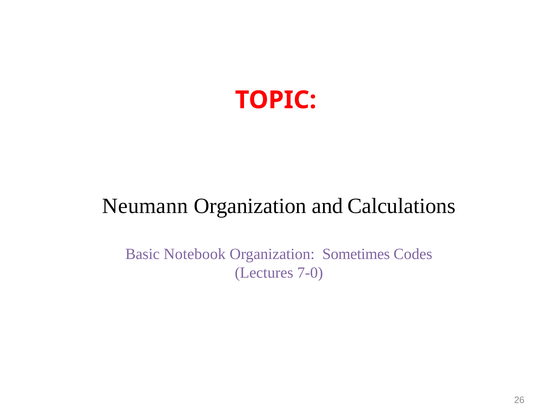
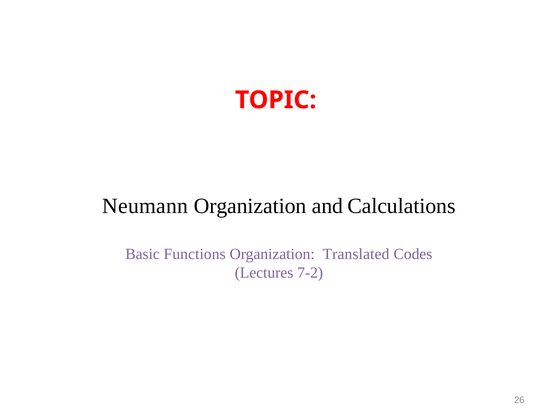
Notebook: Notebook -> Functions (195, 254)
Sometimes: Sometimes -> Translated (356, 254)
7-0: 7-0 -> 7-2 (310, 272)
